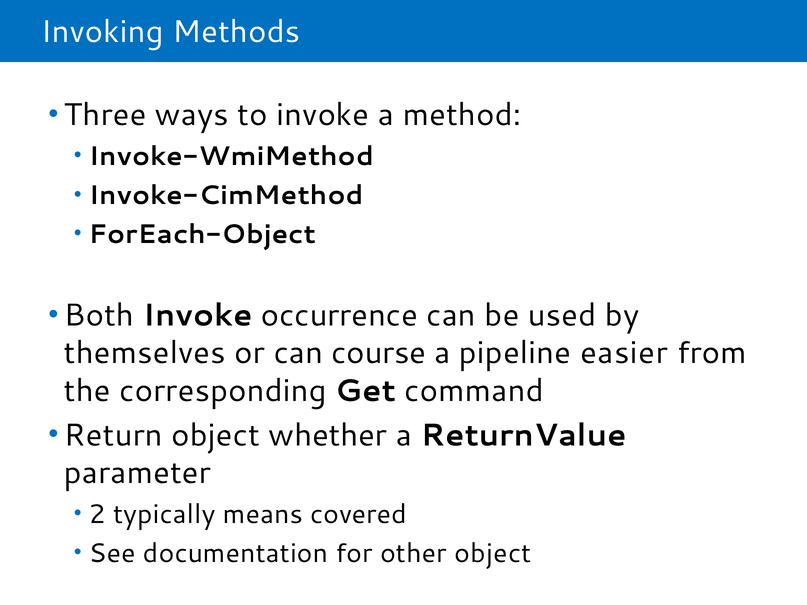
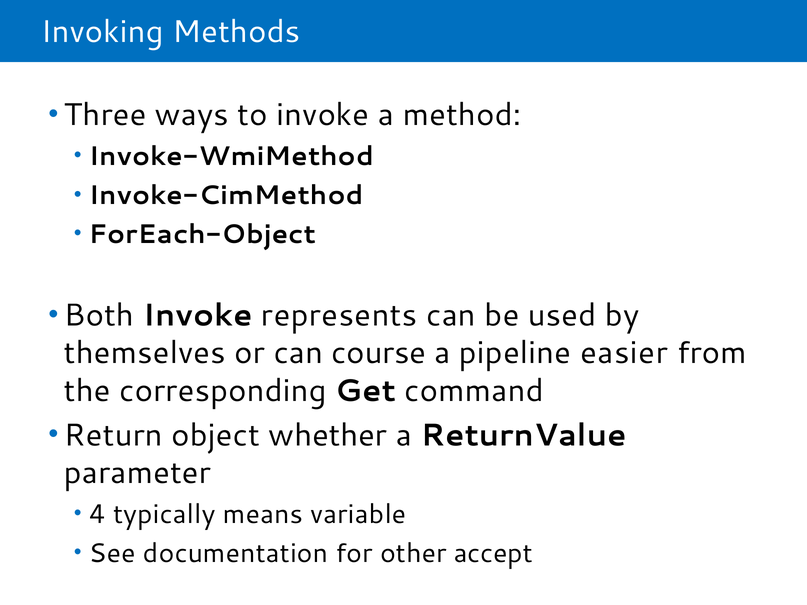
occurrence: occurrence -> represents (339, 316)
2: 2 -> 4 (97, 514)
covered: covered -> variable (358, 514)
other object: object -> accept (493, 553)
